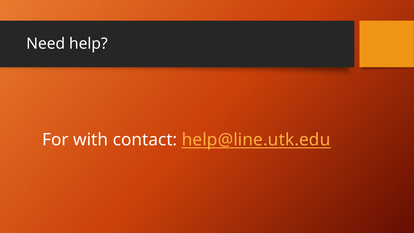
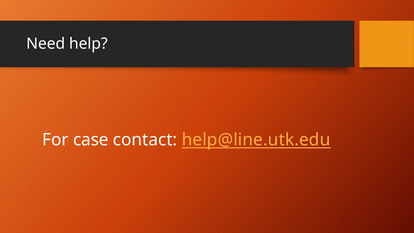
with: with -> case (91, 140)
